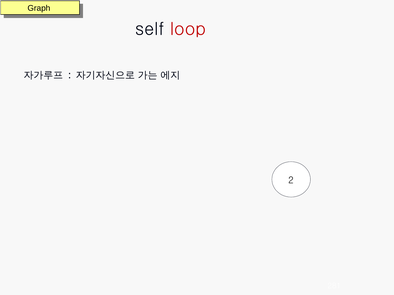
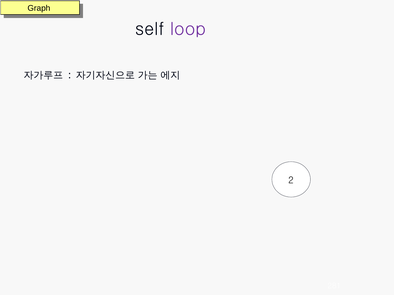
loop colour: red -> purple (188, 29)
